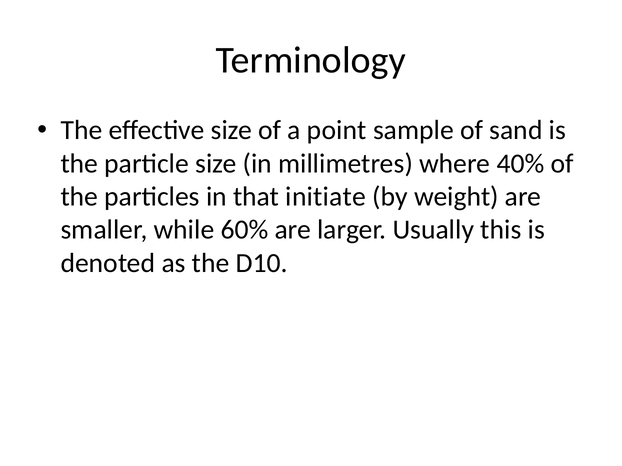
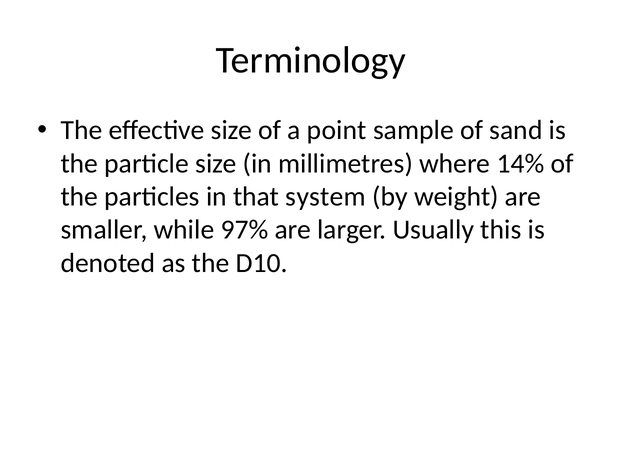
40%: 40% -> 14% (520, 164)
initiate: initiate -> system (326, 197)
60%: 60% -> 97% (245, 230)
